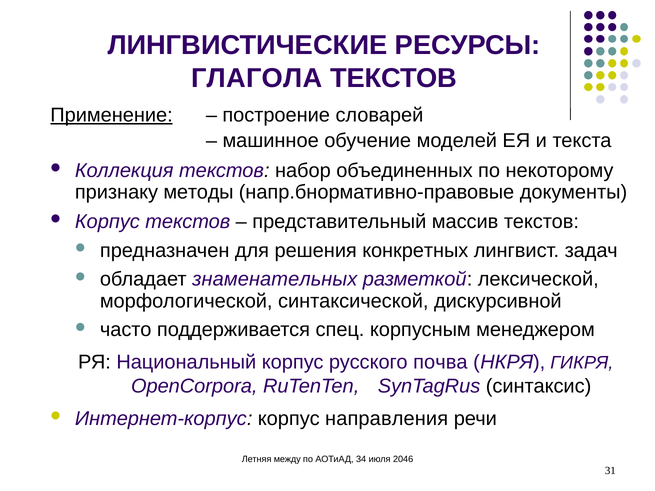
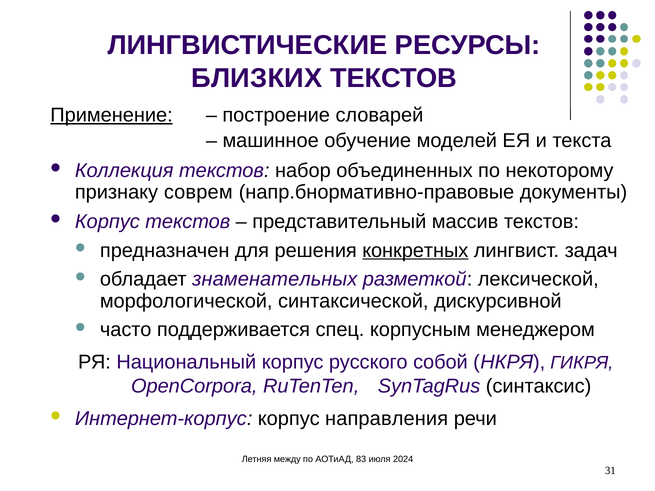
ГЛАГОЛА: ГЛАГОЛА -> БЛИЗКИХ (257, 78)
методы: методы -> соврем (198, 192)
конкретных underline: none -> present (415, 251)
почва: почва -> собой (440, 363)
34: 34 -> 83 (361, 459)
2046: 2046 -> 2024 (403, 459)
